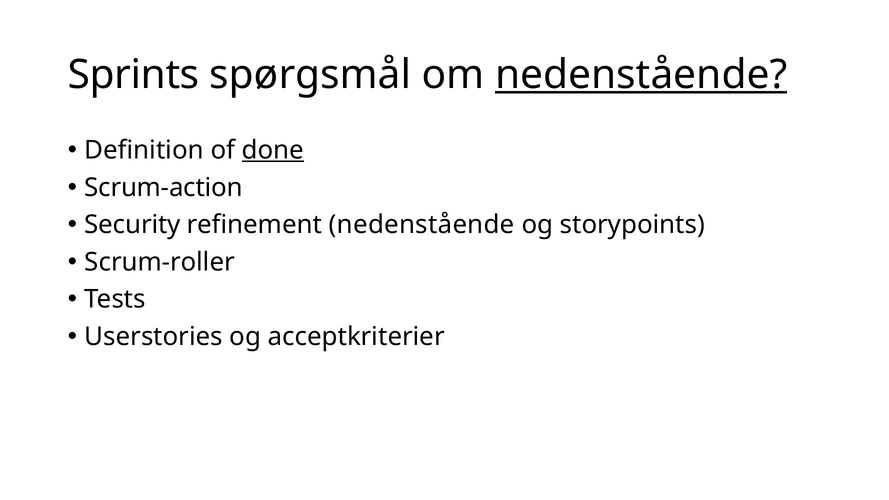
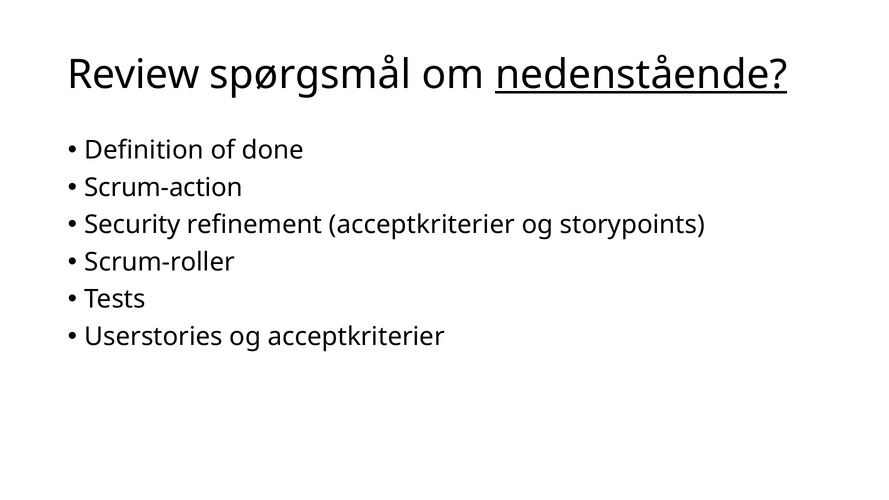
Sprints: Sprints -> Review (134, 75)
done underline: present -> none (273, 150)
refinement nedenstående: nedenstående -> acceptkriterier (422, 225)
